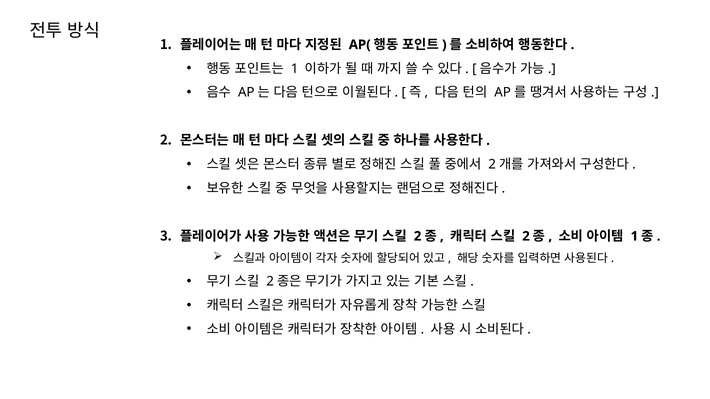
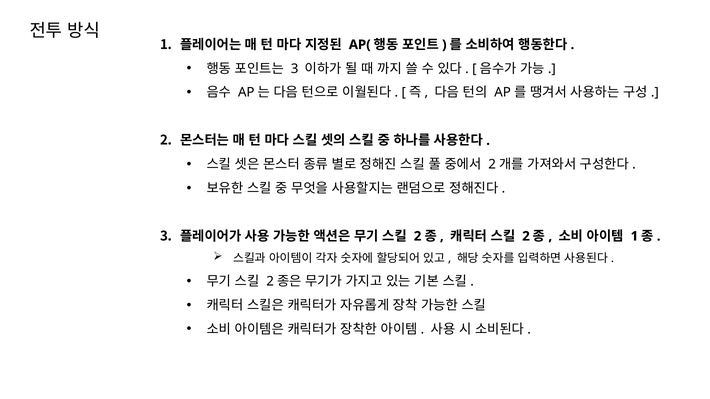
1: 1 -> 3 (295, 69)
